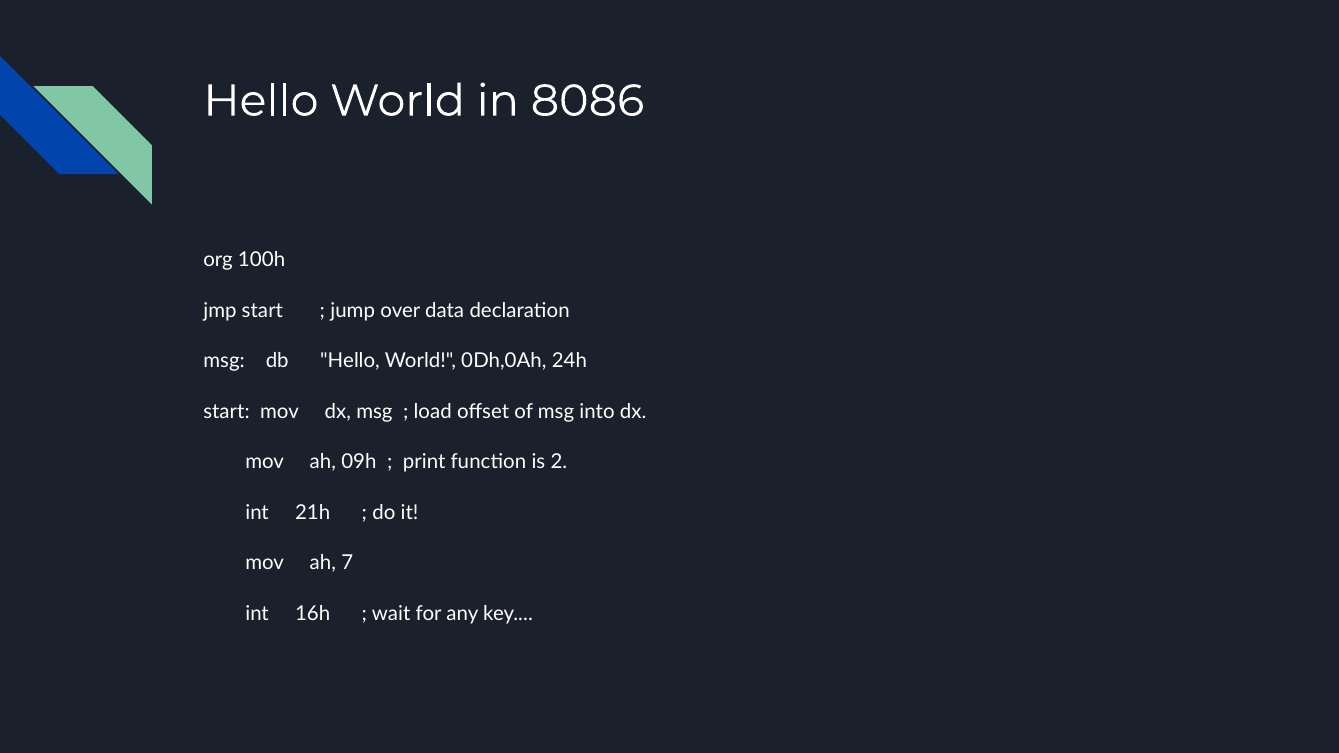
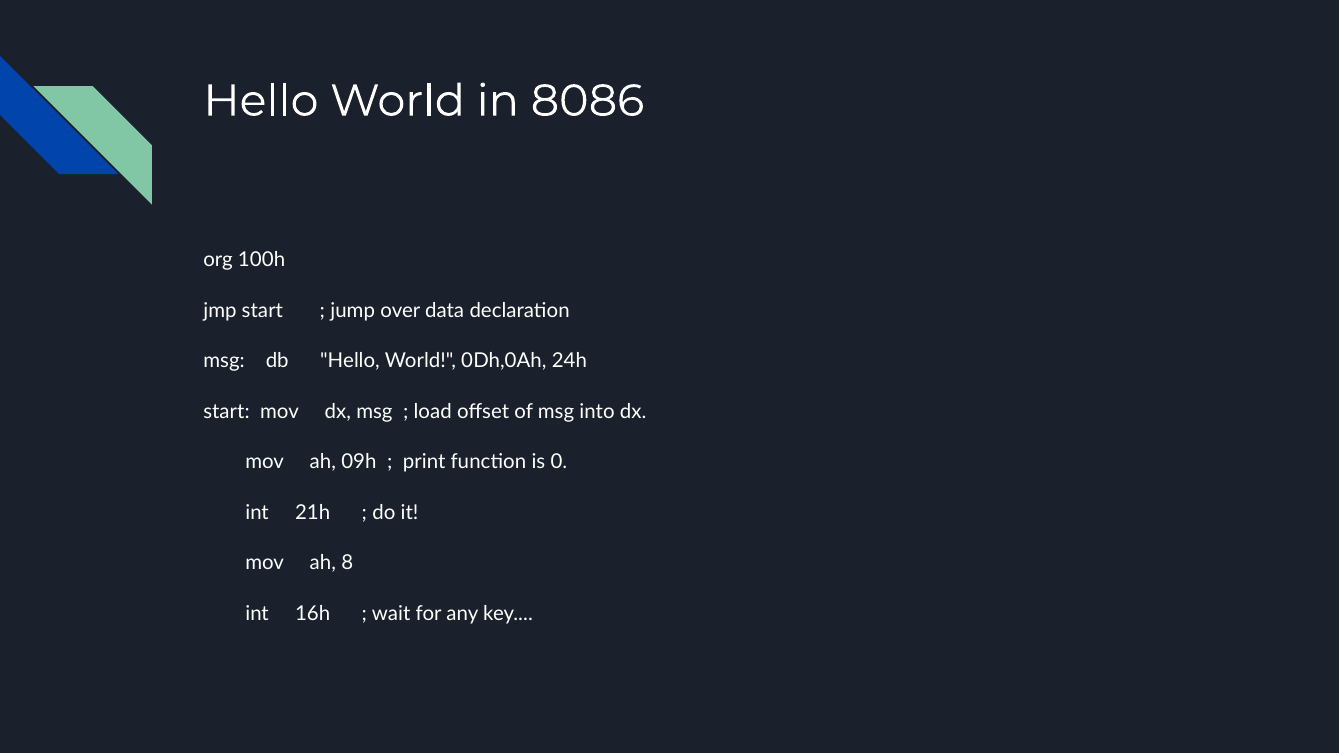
2: 2 -> 0 (559, 462)
7: 7 -> 8 (347, 563)
